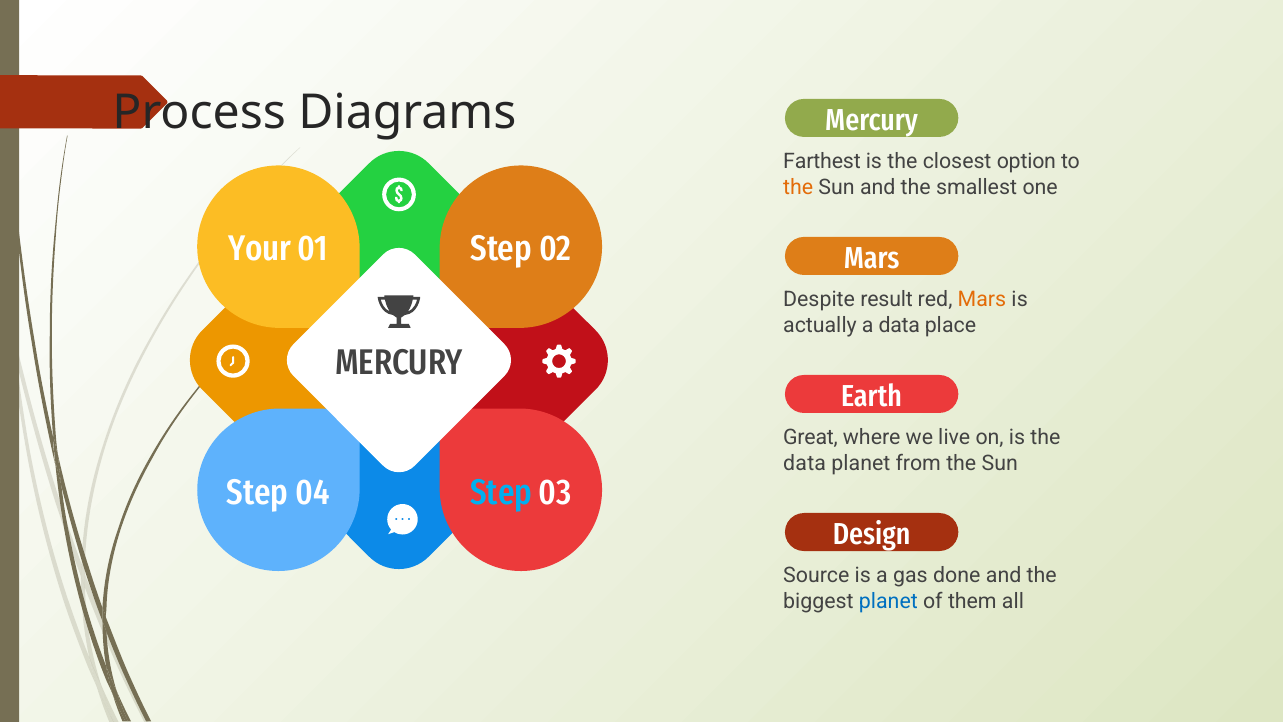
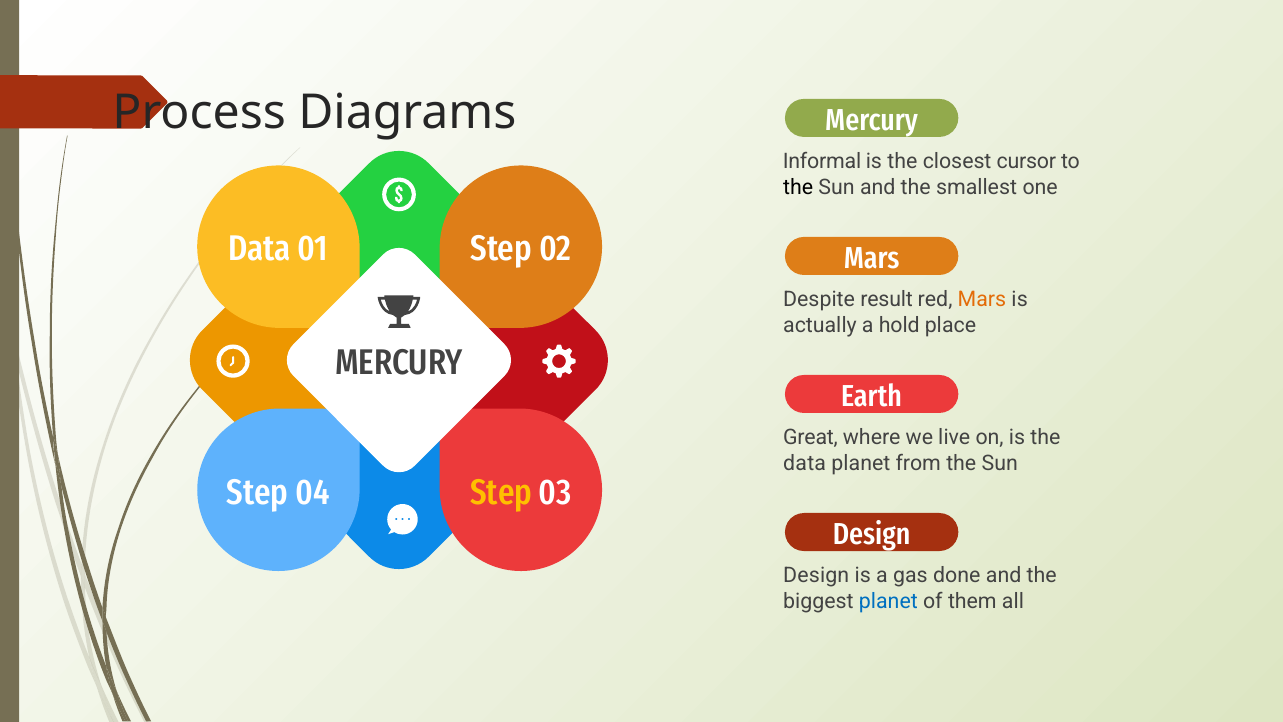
Farthest: Farthest -> Informal (822, 161)
option: option -> cursor (1026, 161)
the colour: orange -> black (798, 187)
Your: Your -> Data (260, 249)
a data: data -> hold (899, 325)
Step colour: light blue -> yellow (501, 492)
Source: Source -> Design (816, 575)
